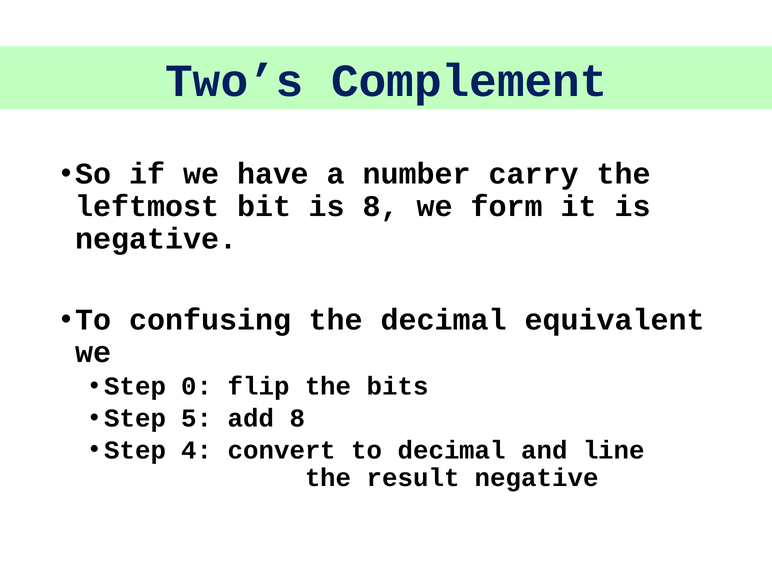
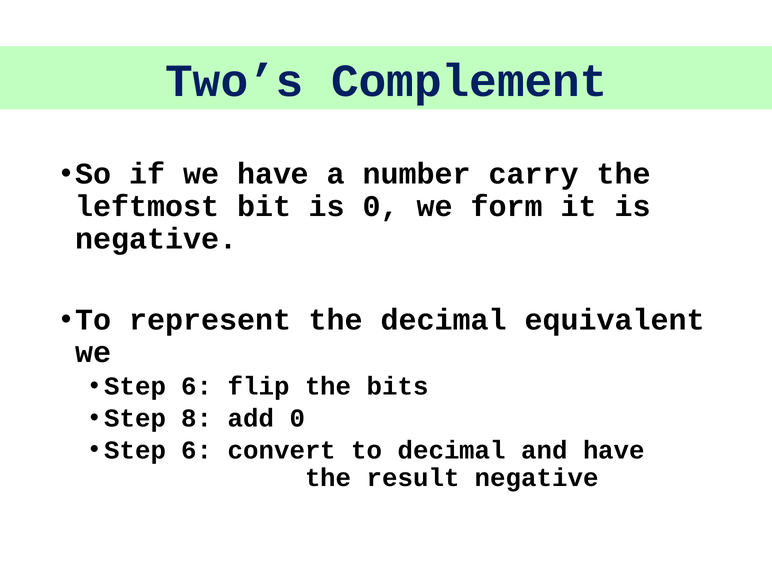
is 8: 8 -> 0 (381, 206)
confusing: confusing -> represent (210, 320)
0: 0 -> 6 (197, 386)
5: 5 -> 8 (197, 418)
add 8: 8 -> 0 (297, 418)
4: 4 -> 6 (197, 450)
and line: line -> have (614, 450)
